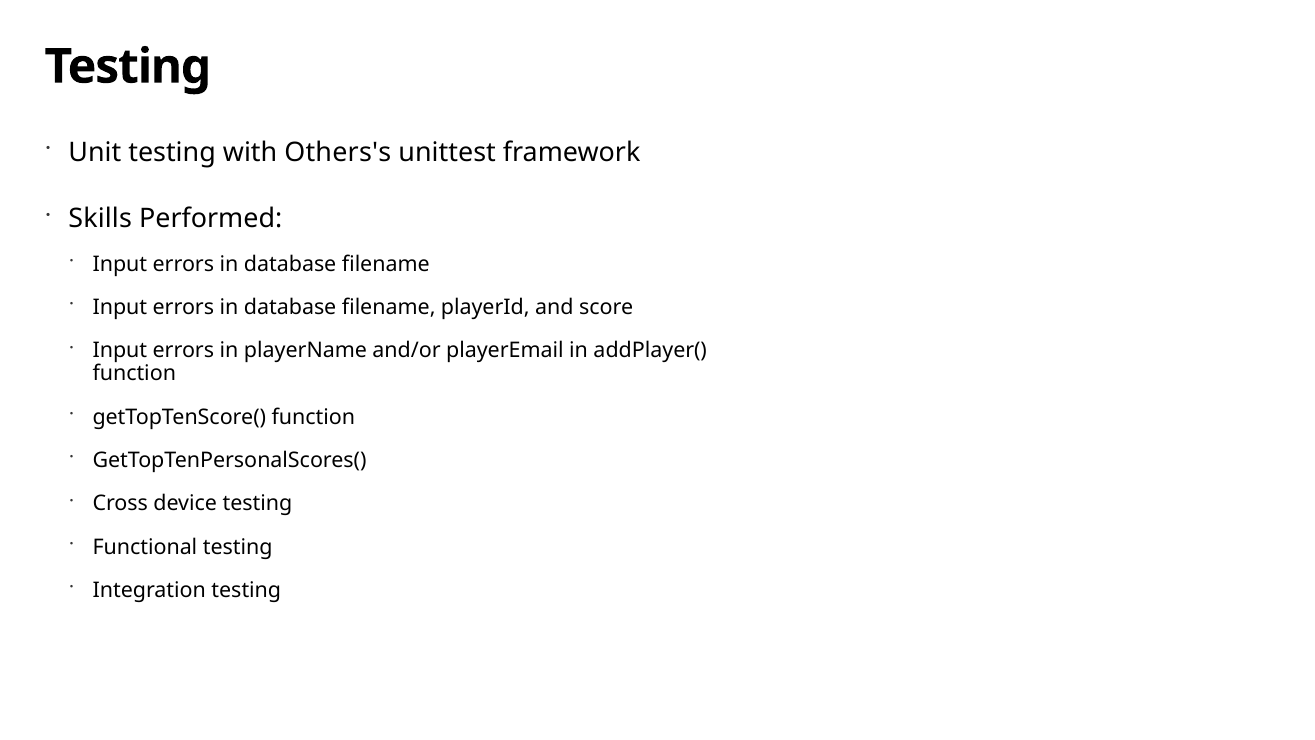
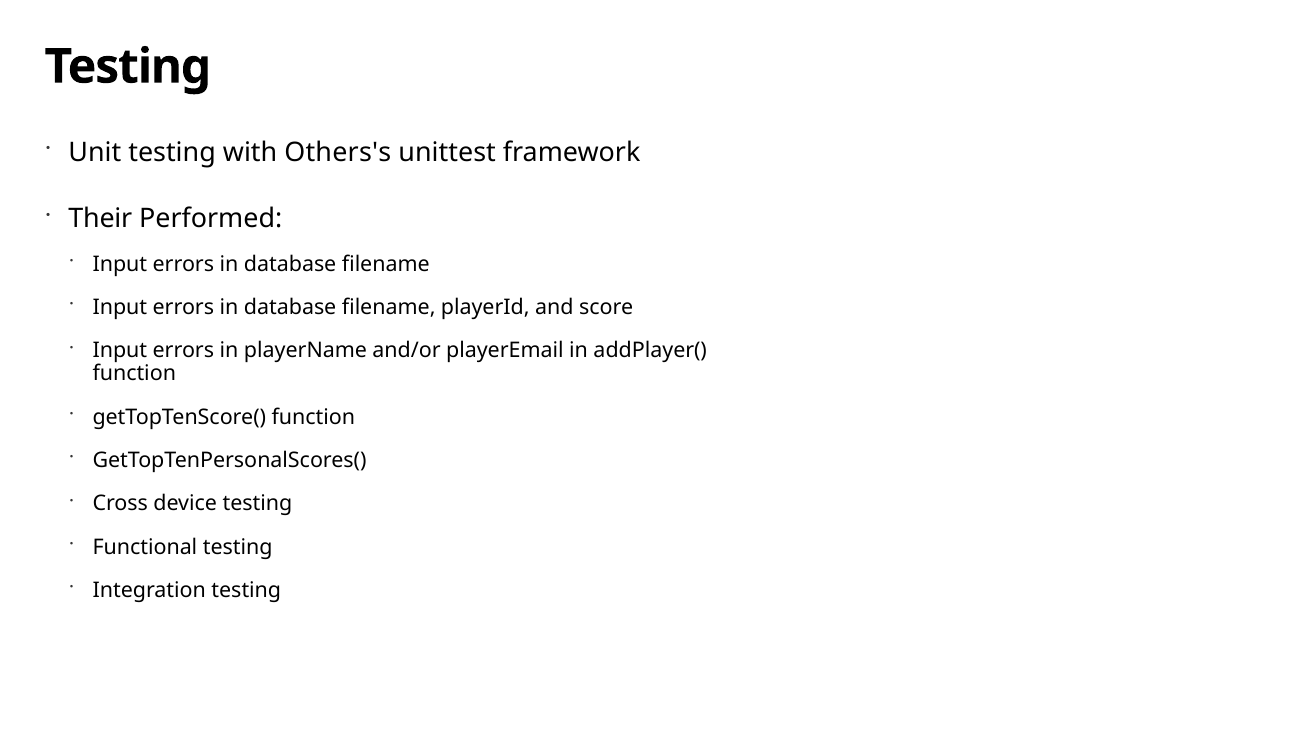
Skills: Skills -> Their (100, 219)
